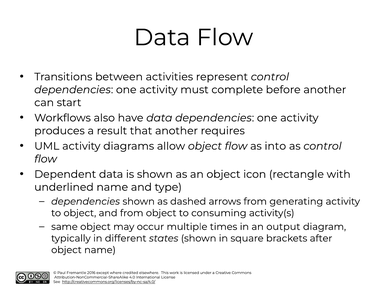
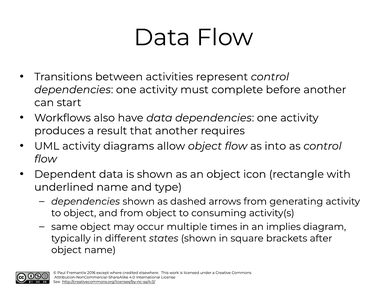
output: output -> implies (283, 227)
